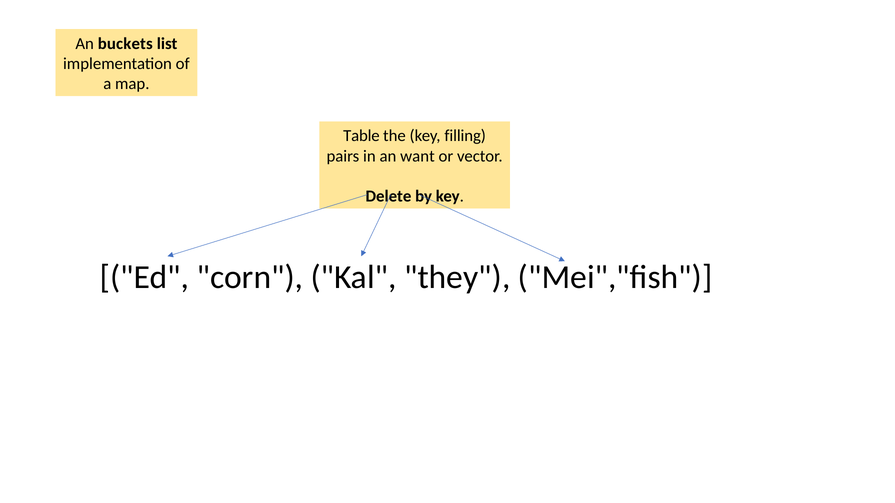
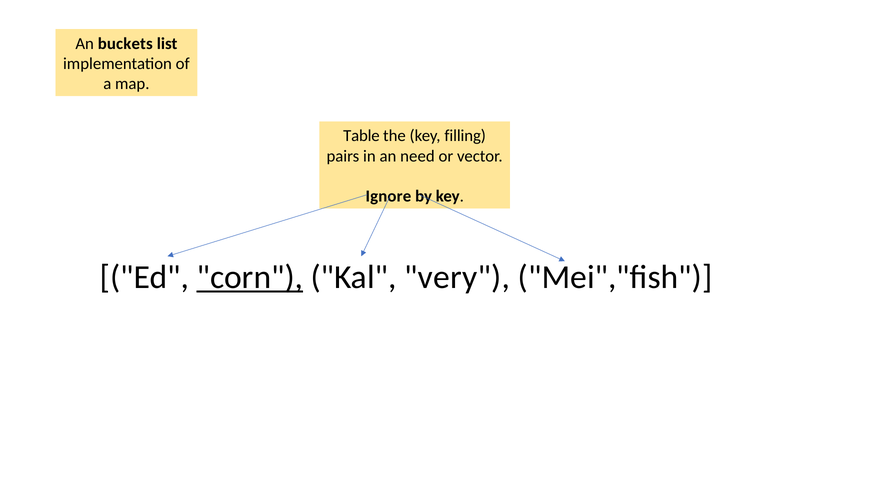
want: want -> need (417, 156)
Delete: Delete -> Ignore (388, 196)
corn underline: none -> present (250, 277)
they: they -> very (457, 277)
